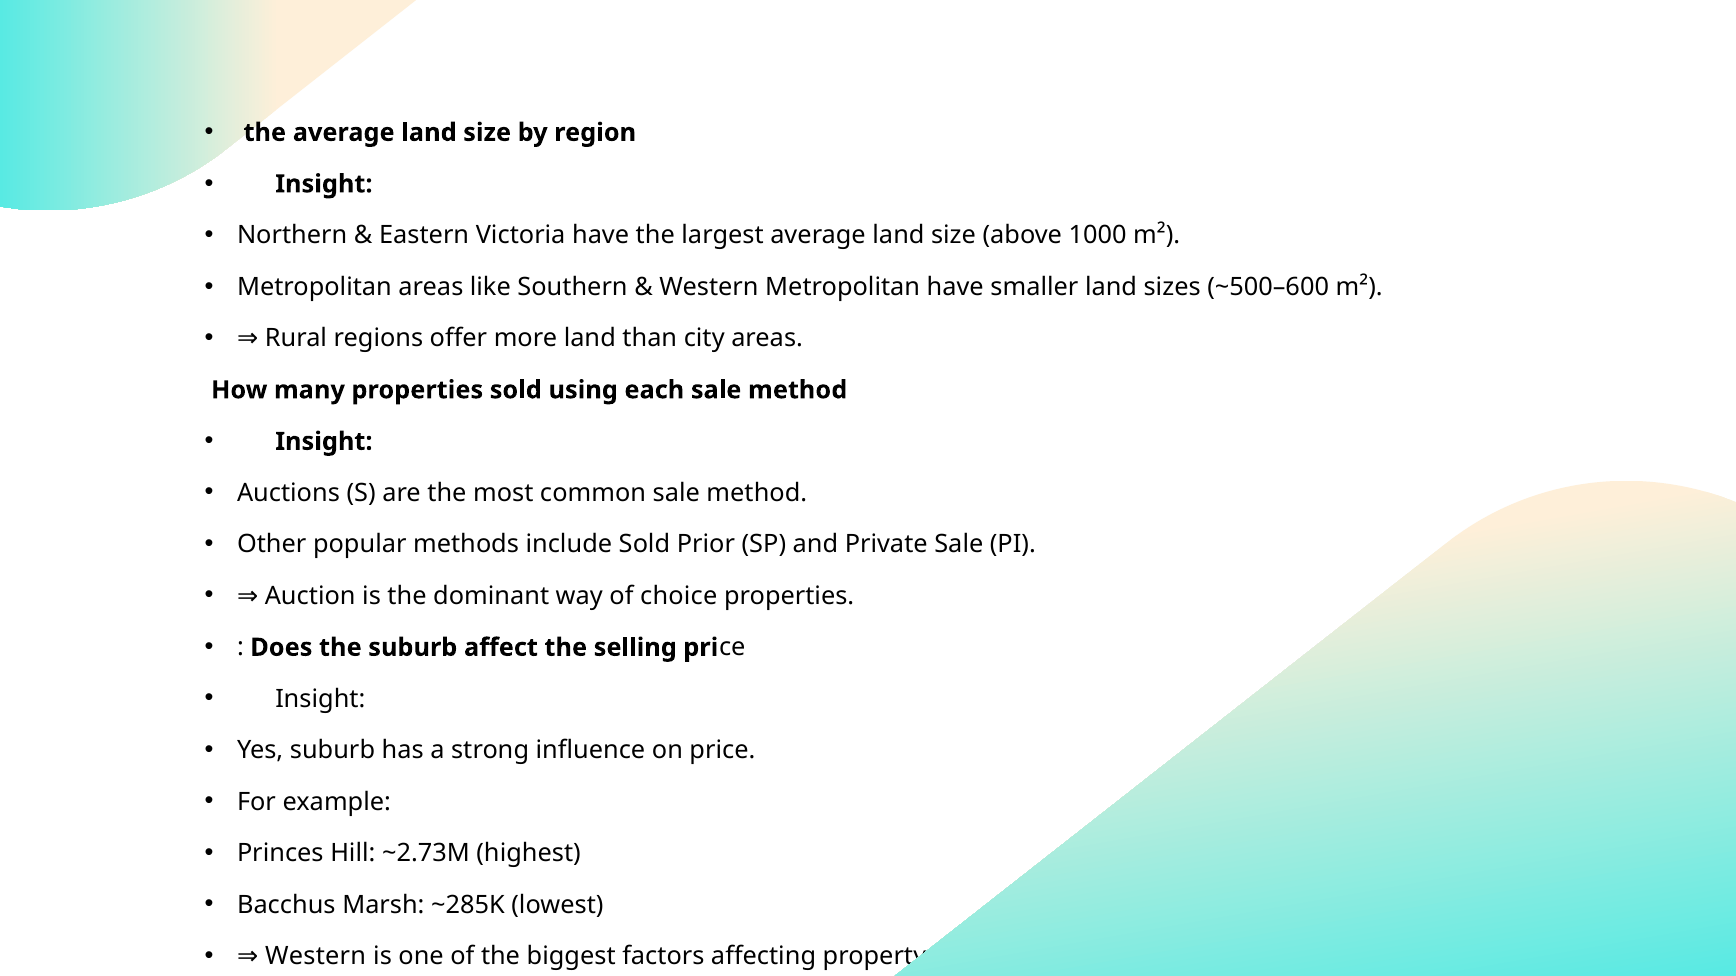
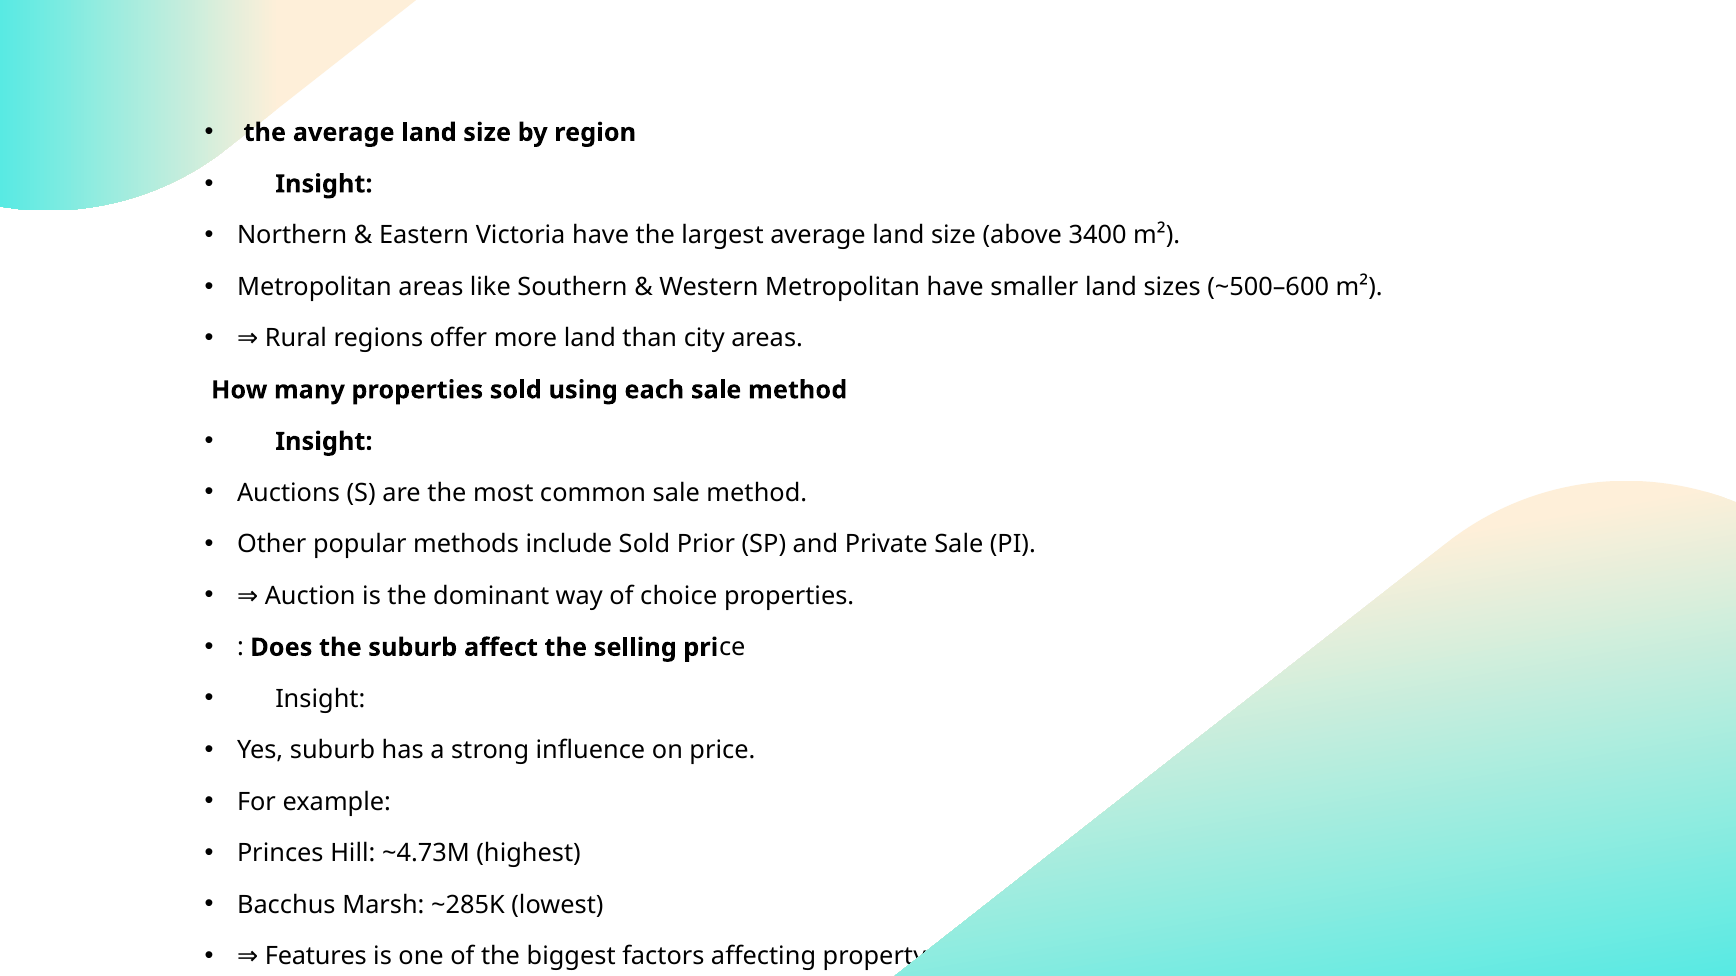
1000: 1000 -> 3400 (1098, 236)
~2.73M: ~2.73M -> ~4.73M (426, 854)
Western: Western -> Features (316, 957)
